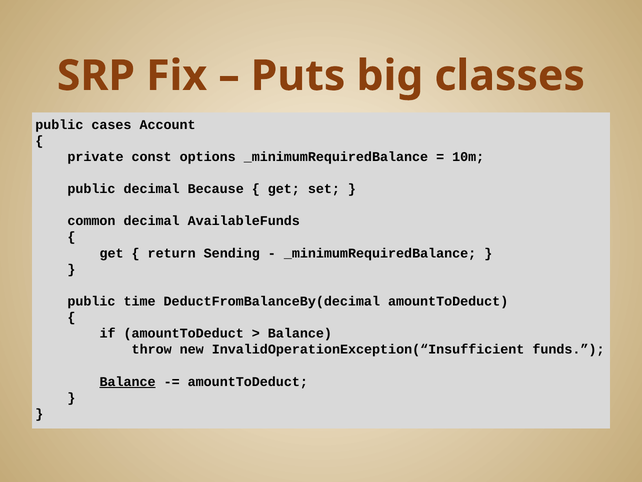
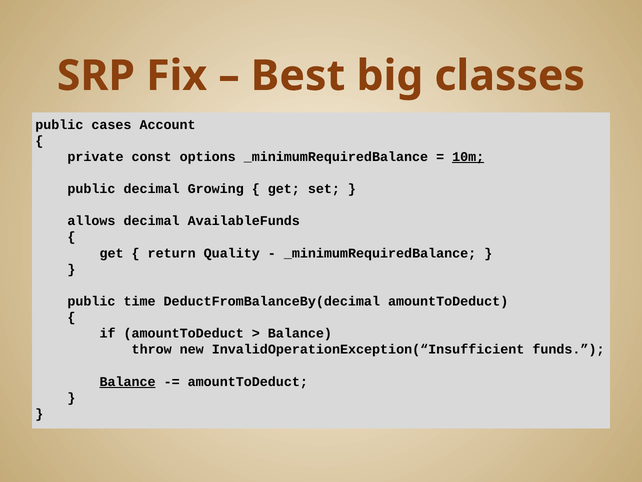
Puts: Puts -> Best (298, 76)
10m underline: none -> present (468, 157)
Because: Because -> Growing (216, 189)
common: common -> allows (91, 221)
Sending: Sending -> Quality (232, 253)
